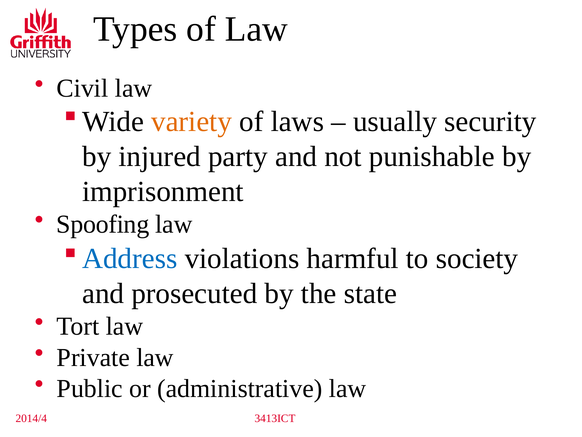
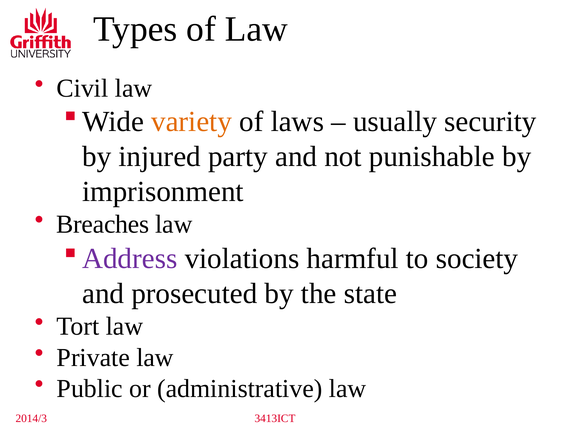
Spoofing: Spoofing -> Breaches (103, 224)
Address colour: blue -> purple (130, 258)
2014/4: 2014/4 -> 2014/3 (31, 418)
